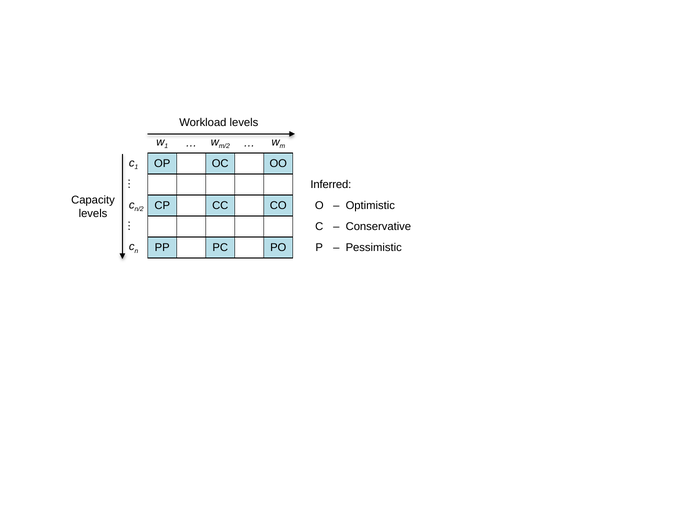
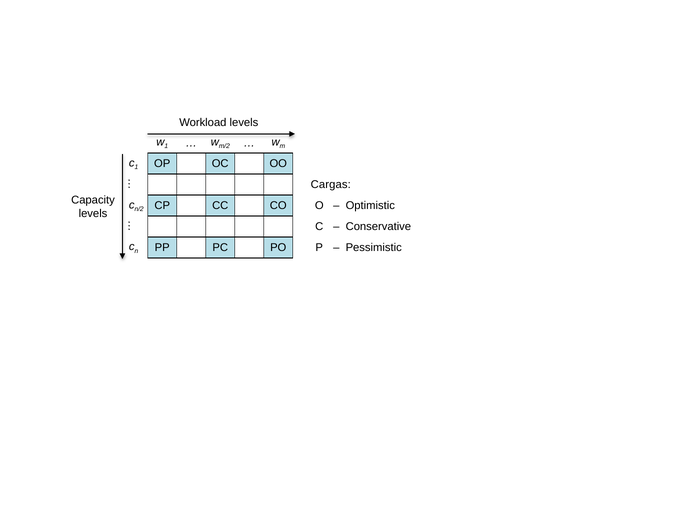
Inferred: Inferred -> Cargas (331, 185)
